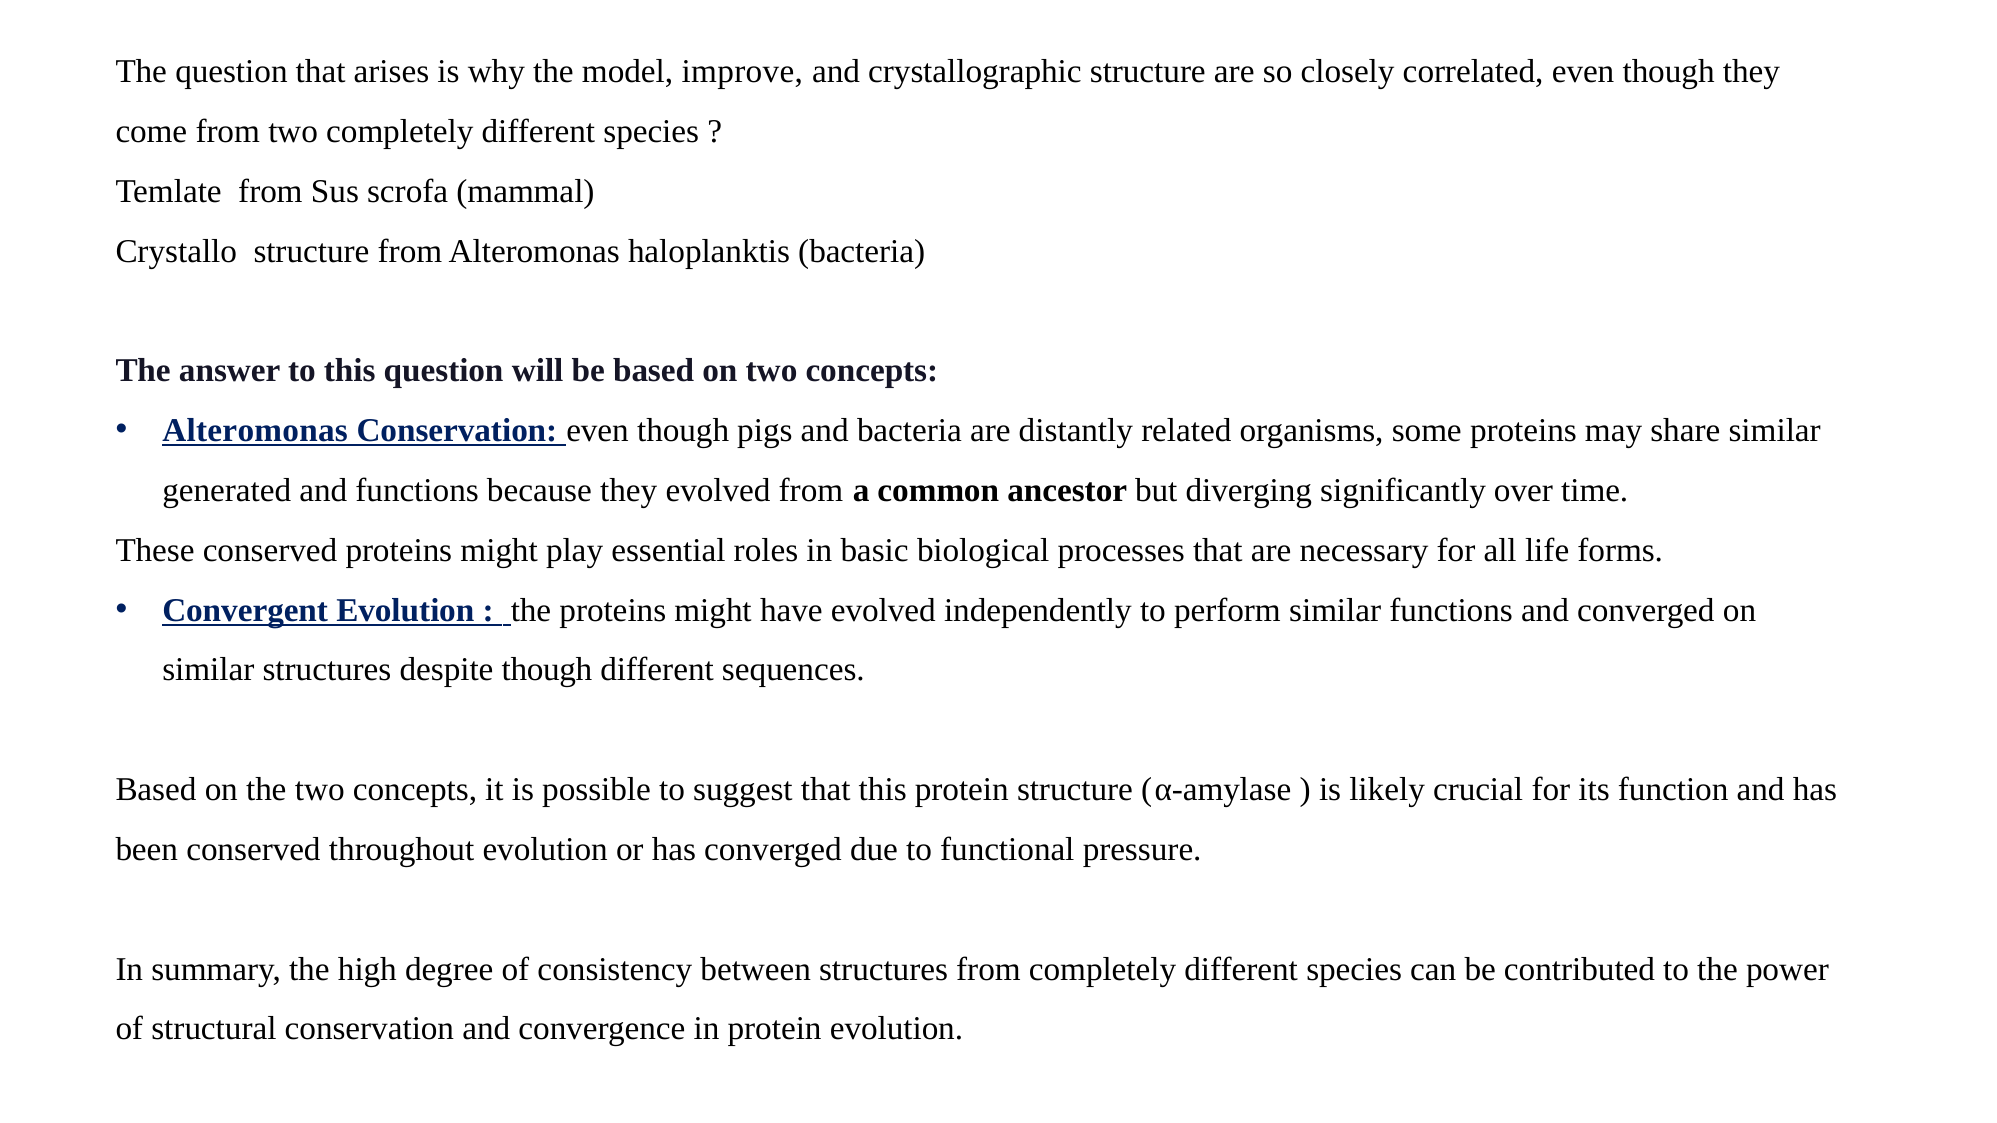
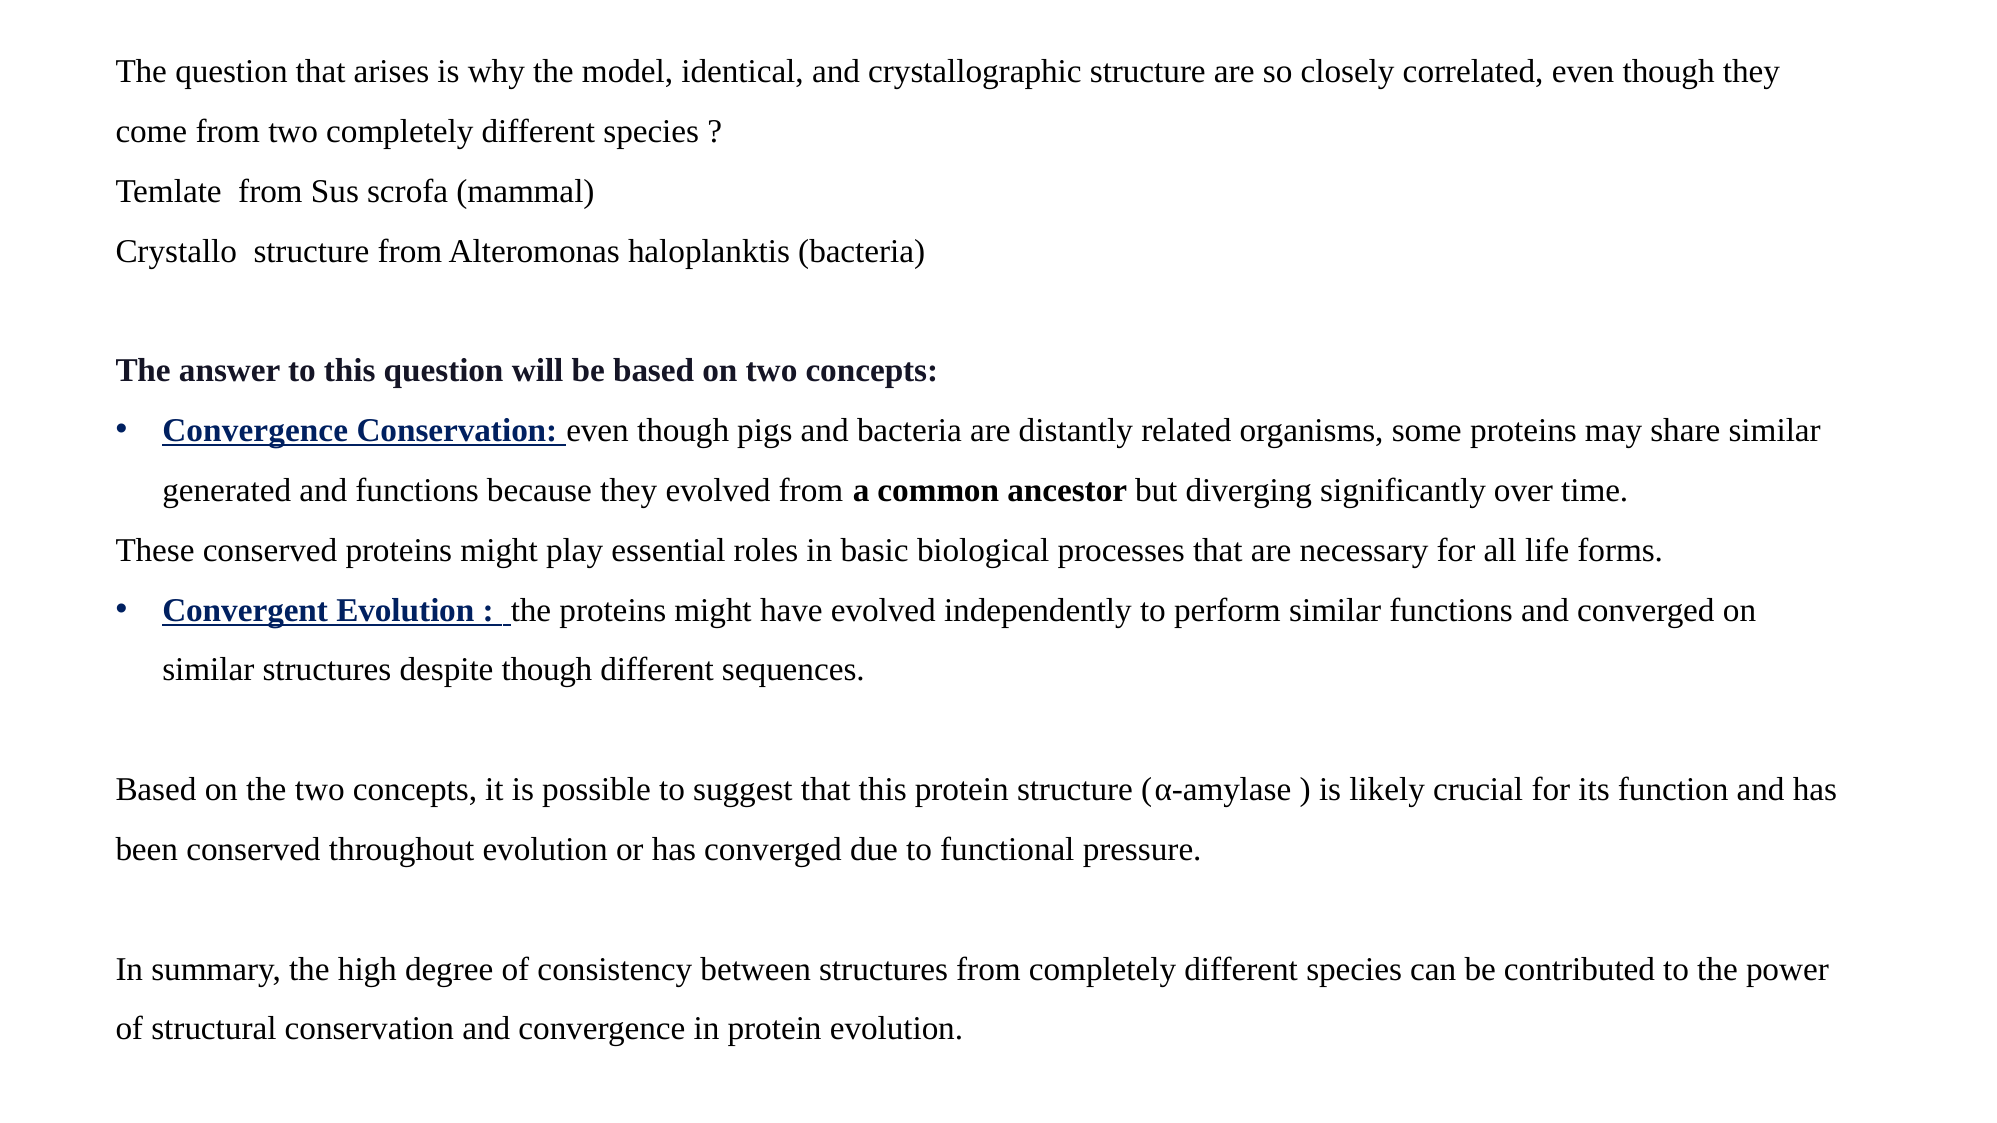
improve: improve -> identical (743, 72)
Alteromonas: Alteromonas -> Convergence (255, 431)
